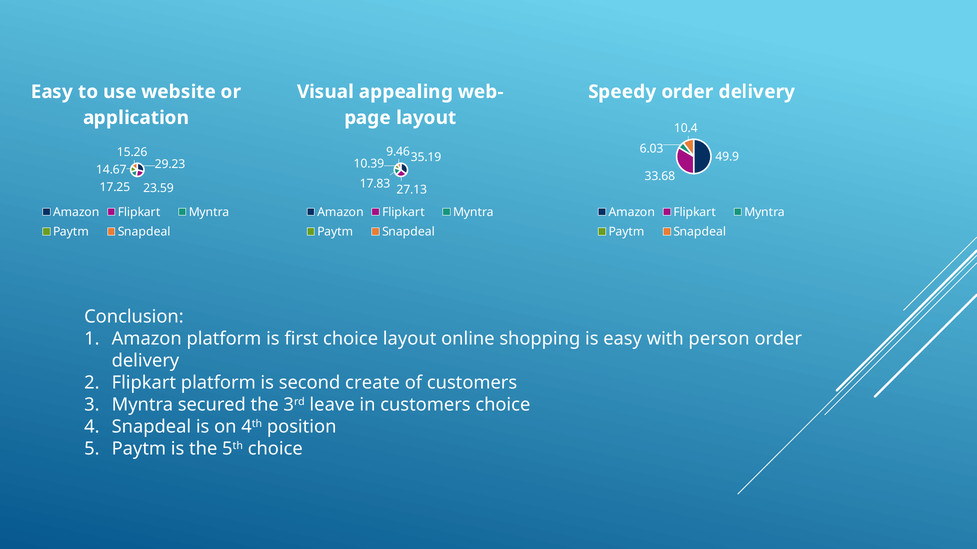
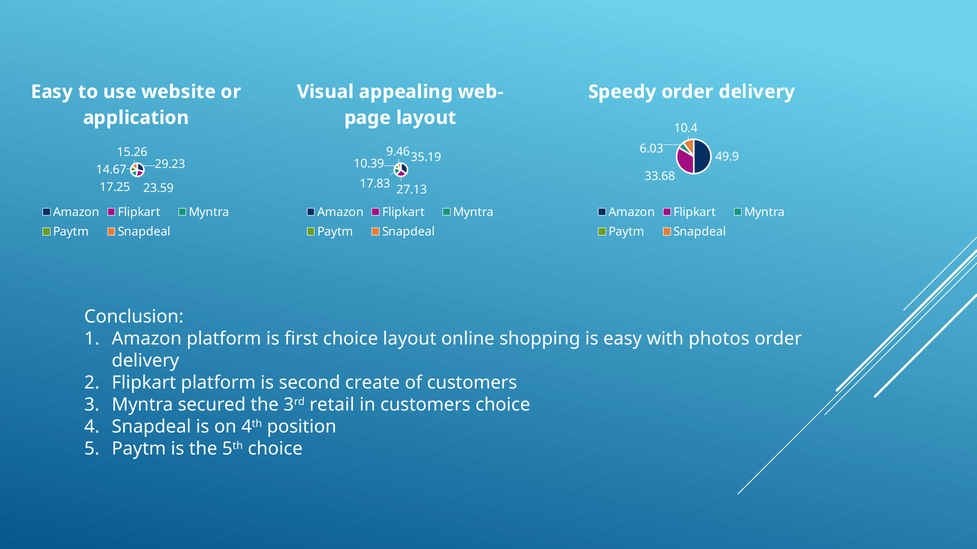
person: person -> photos (719, 339)
leave: leave -> retail (332, 405)
